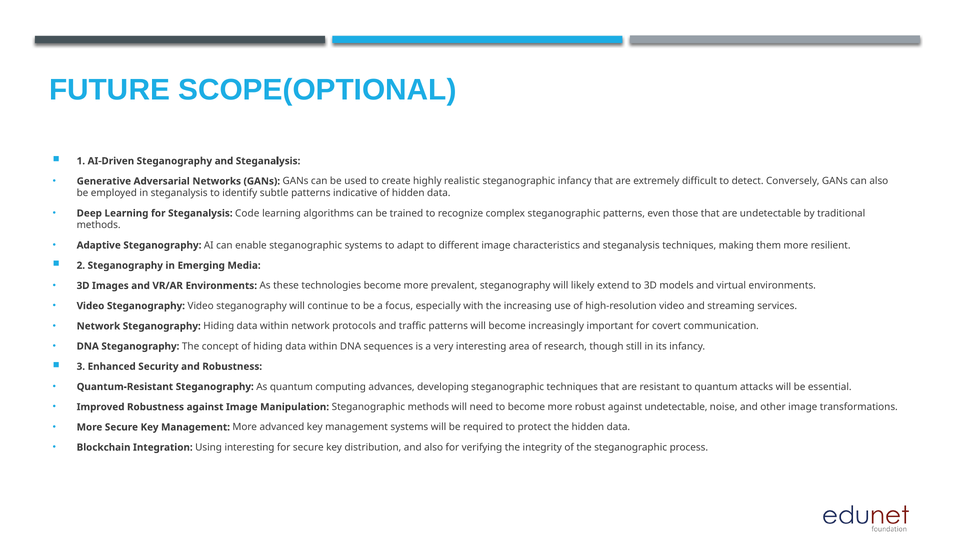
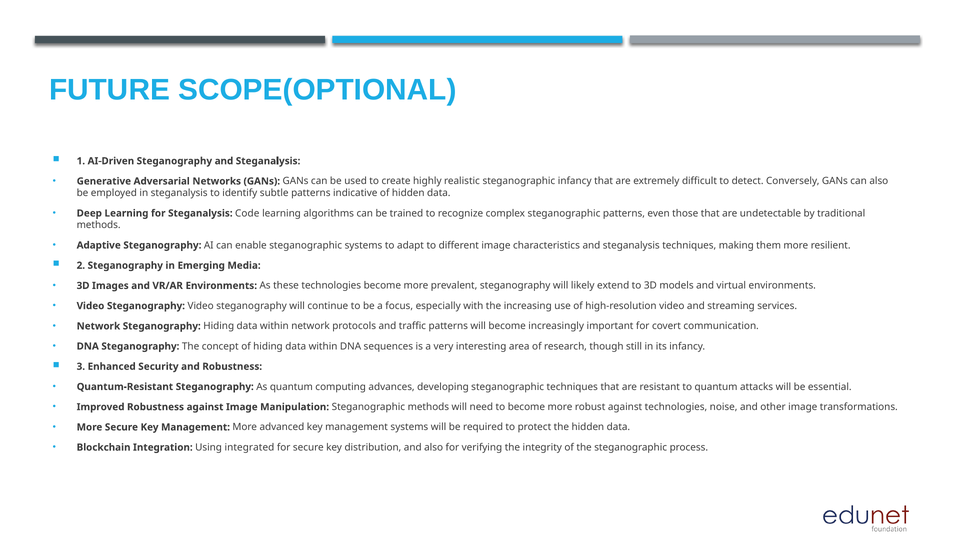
against undetectable: undetectable -> technologies (676, 407)
Using interesting: interesting -> integrated (249, 448)
